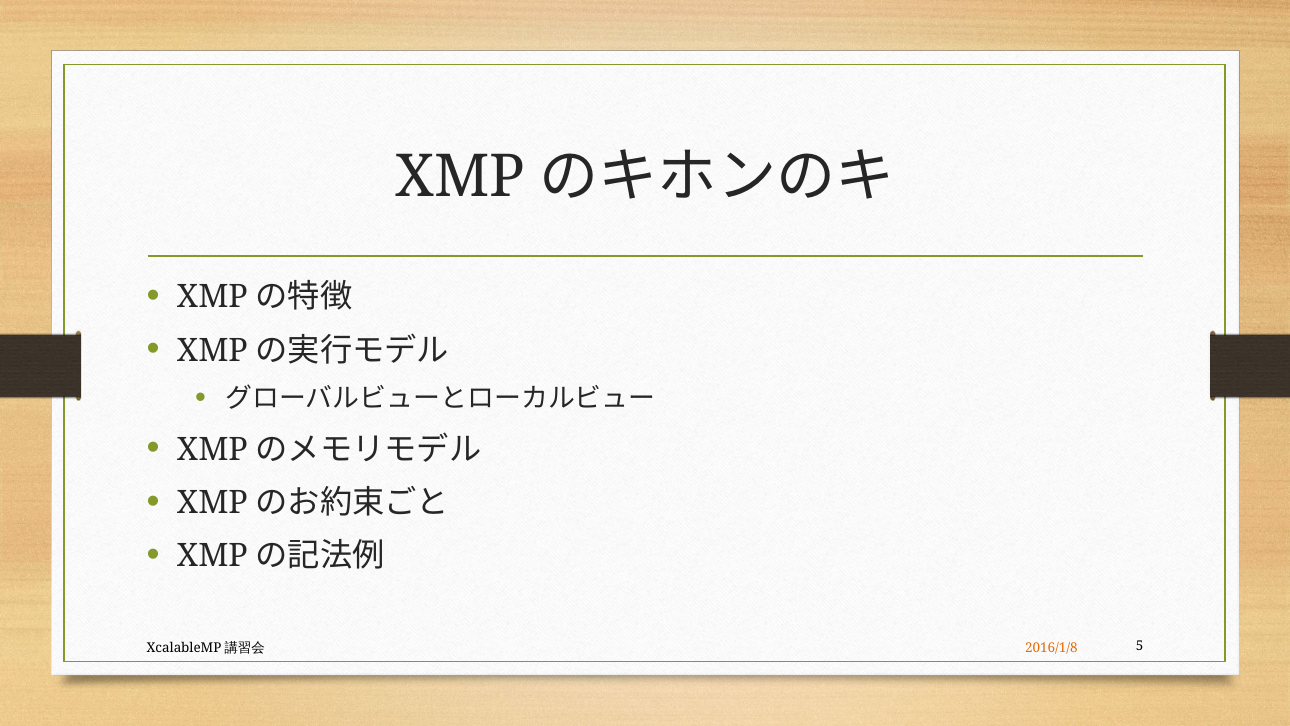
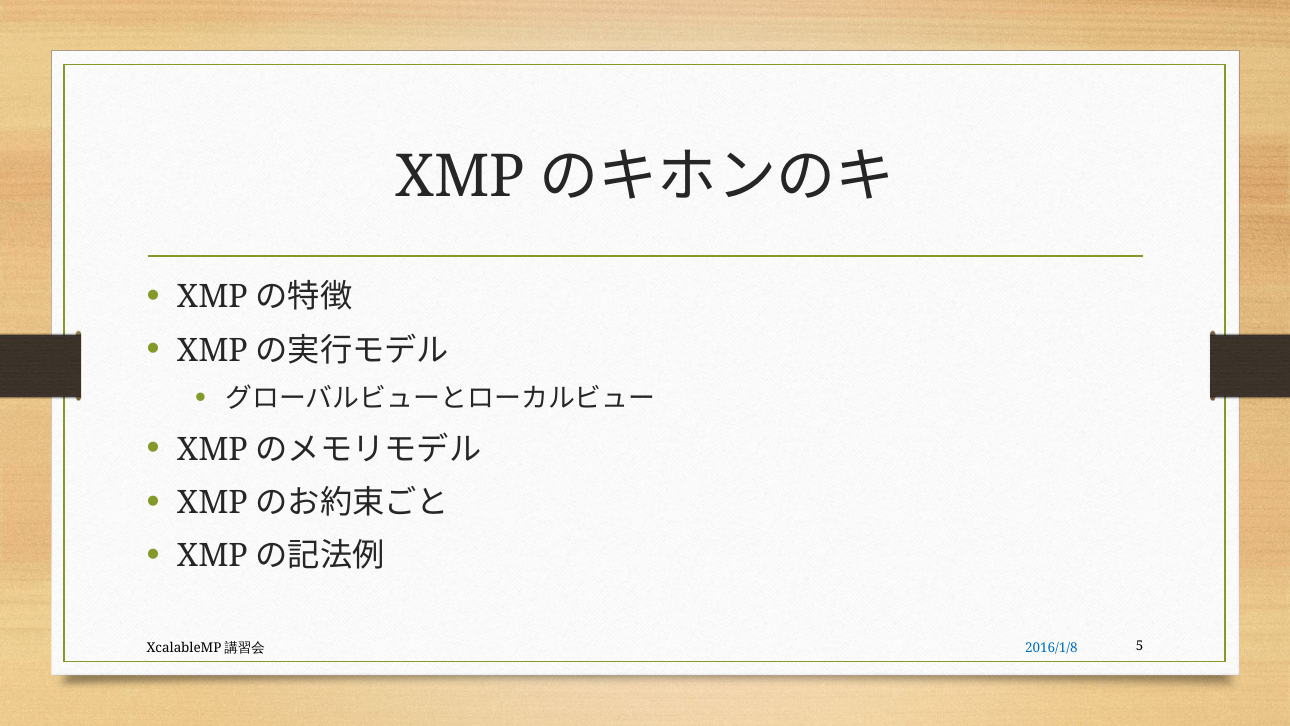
2016/1/8 colour: orange -> blue (1051, 647)
